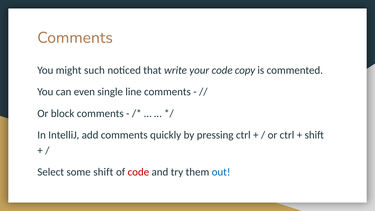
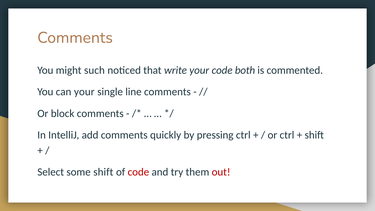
copy: copy -> both (245, 70)
can even: even -> your (84, 92)
out colour: blue -> red (221, 172)
